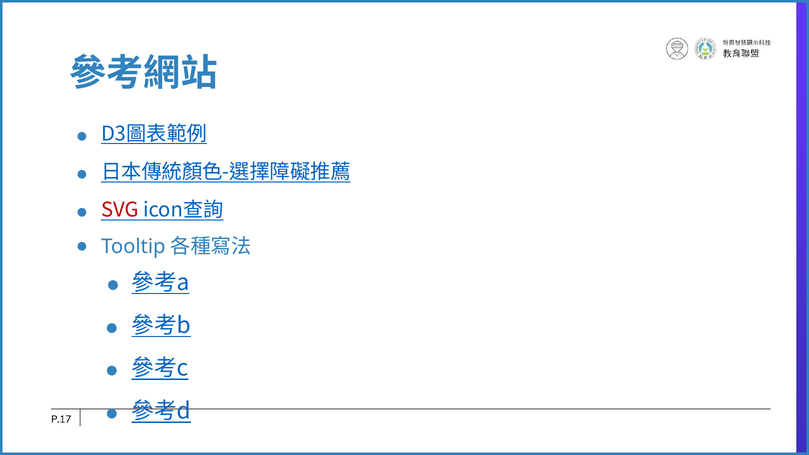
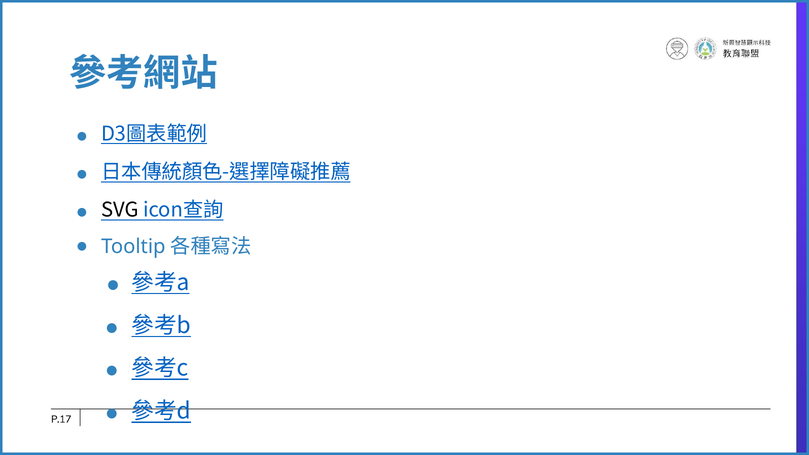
SVG colour: red -> black (120, 210)
